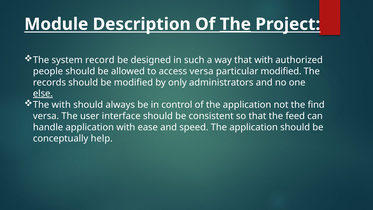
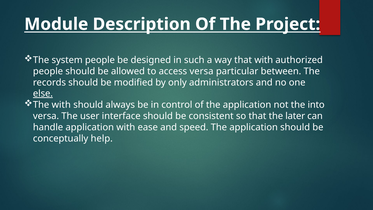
The underline: present -> none (235, 24)
system record: record -> people (100, 60)
particular modified: modified -> between (281, 71)
find: find -> into (316, 105)
feed: feed -> later (295, 116)
